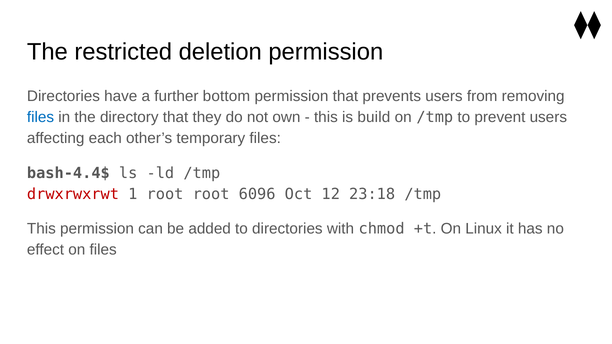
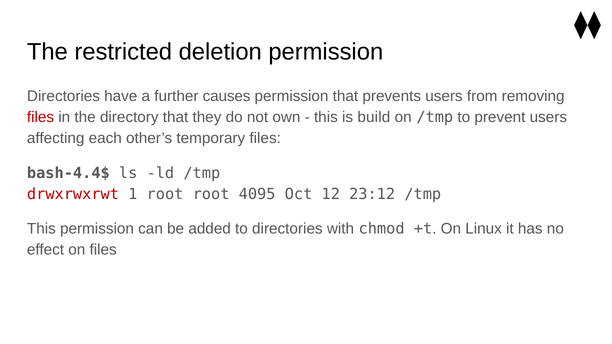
bottom: bottom -> causes (227, 96)
files colour: blue -> red (41, 117)
6096: 6096 -> 4095 (257, 194)
23:18: 23:18 -> 23:12 (372, 194)
